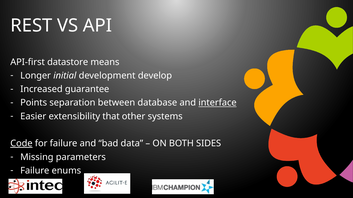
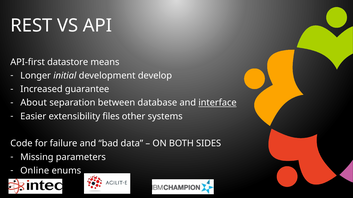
Points: Points -> About (34, 103)
that: that -> files (111, 117)
Code underline: present -> none (21, 144)
Failure: Failure -> Online (35, 171)
